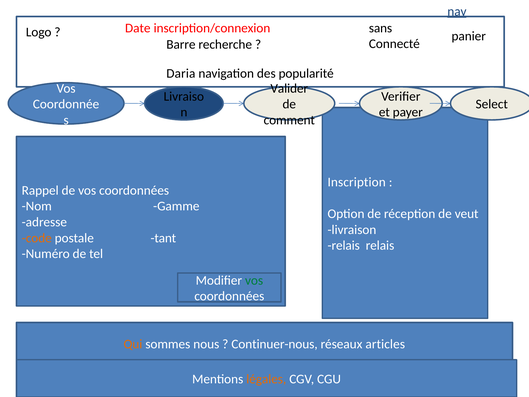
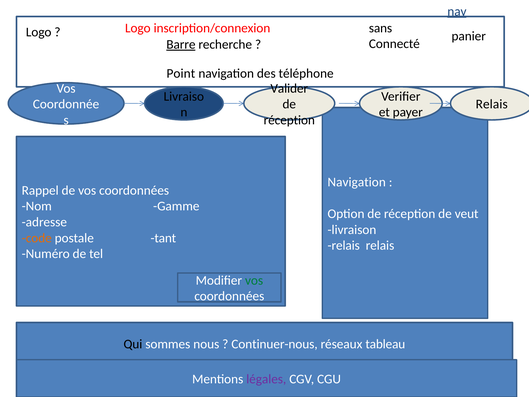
Date: Date -> Logo (138, 28)
Barre underline: none -> present (181, 44)
Daria: Daria -> Point (181, 73)
popularité: popularité -> téléphone (306, 73)
Select: Select -> Relais (492, 104)
comment: comment -> réception (289, 120)
Inscription: Inscription -> Navigation (357, 182)
Qui colour: orange -> black (133, 344)
articles: articles -> tableau (385, 344)
légales colour: orange -> purple (266, 379)
